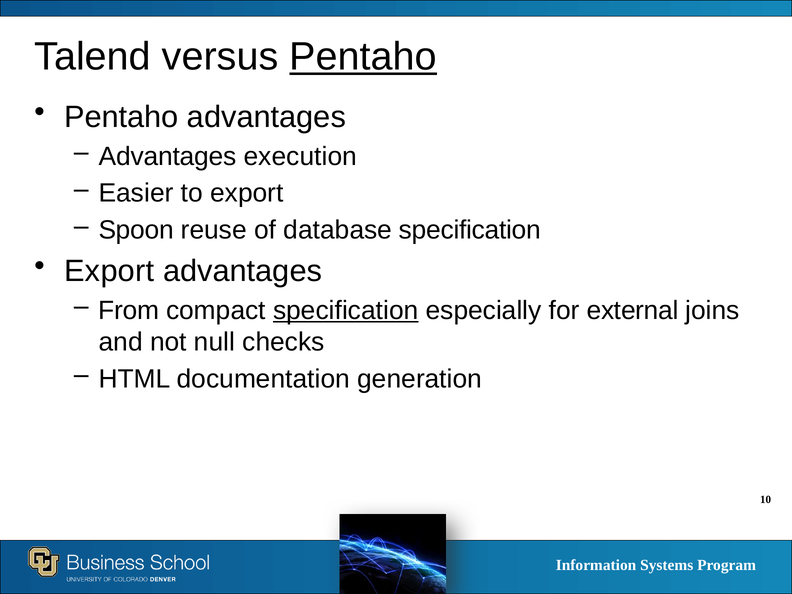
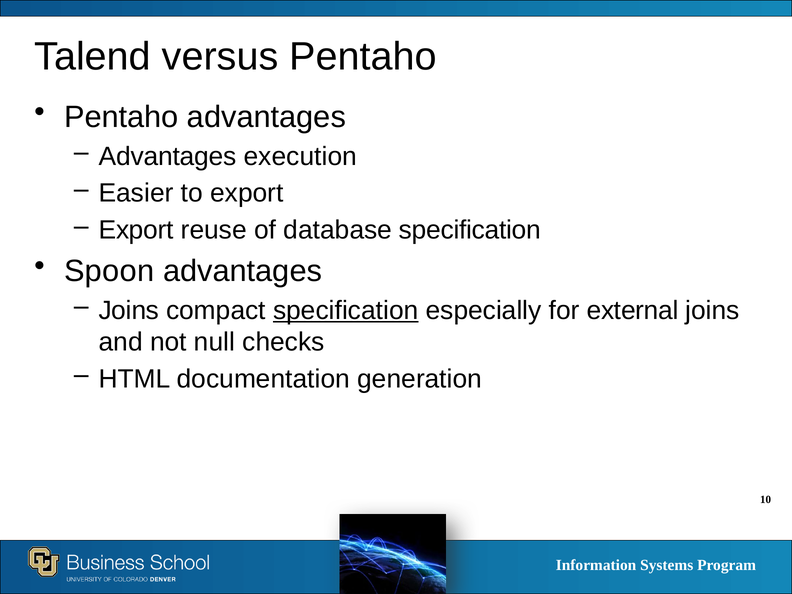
Pentaho underline: present -> none (363, 57)
Spoon: Spoon -> Export (136, 230)
Export: Export -> Spoon (109, 271)
From: From -> Joins (129, 310)
